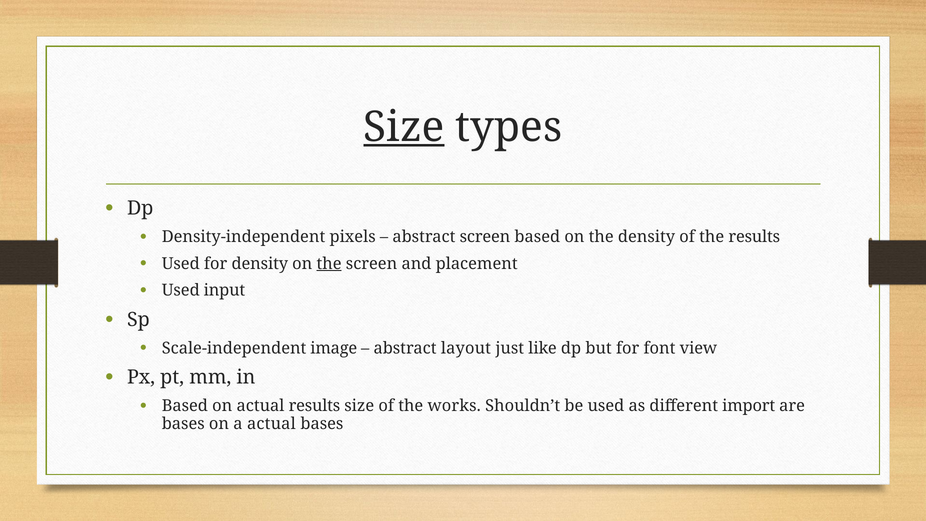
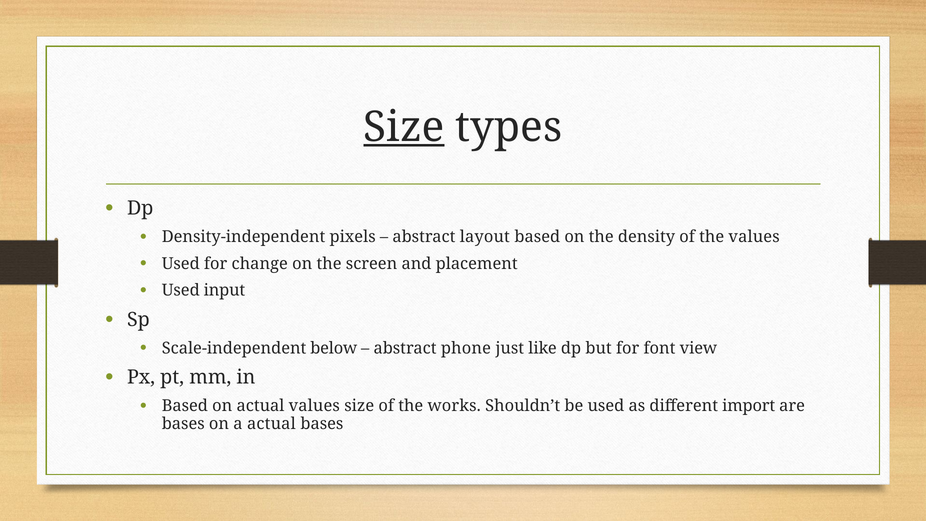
abstract screen: screen -> layout (485, 237)
the results: results -> values (754, 237)
for density: density -> change (260, 264)
the underline: present -> none (329, 264)
image: image -> below (334, 348)
layout: layout -> phone (466, 348)
actual results: results -> values (314, 406)
